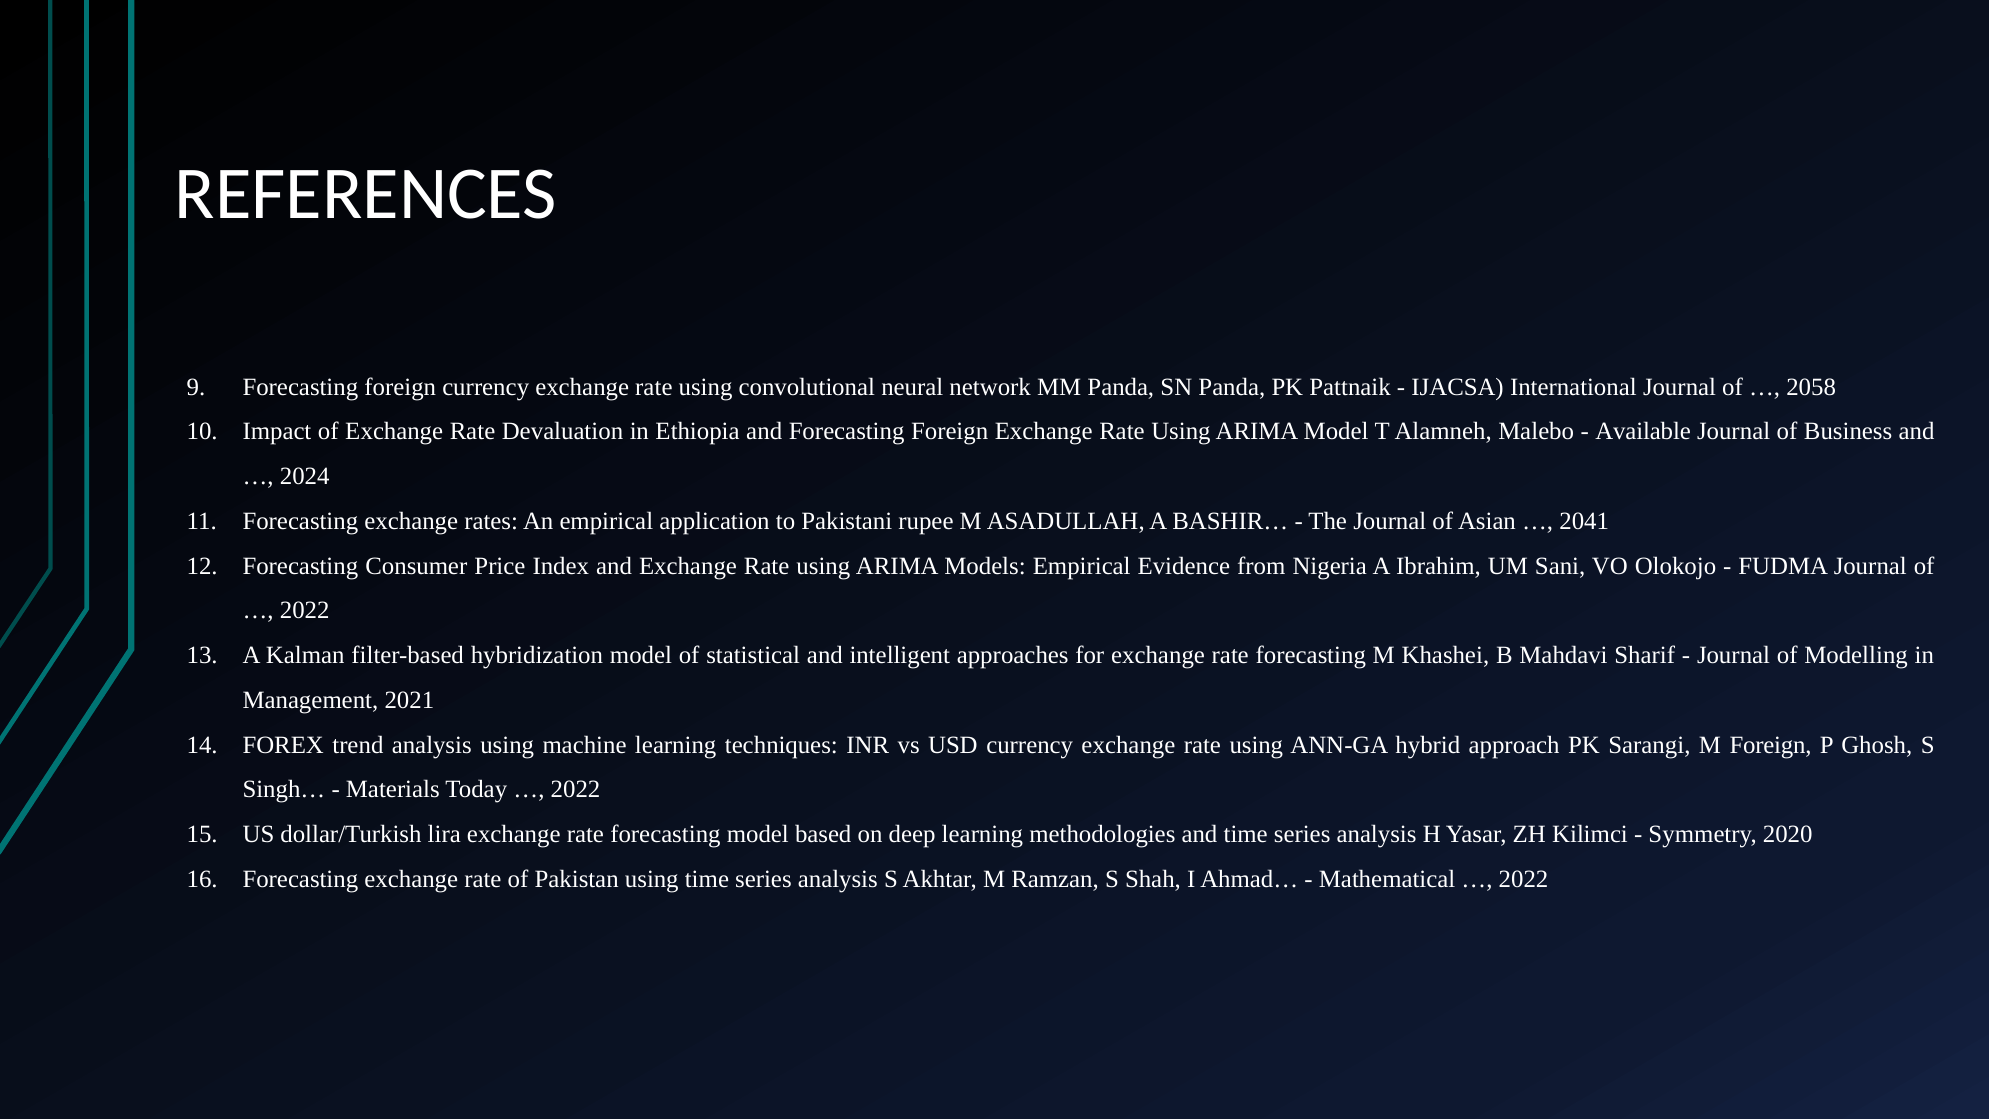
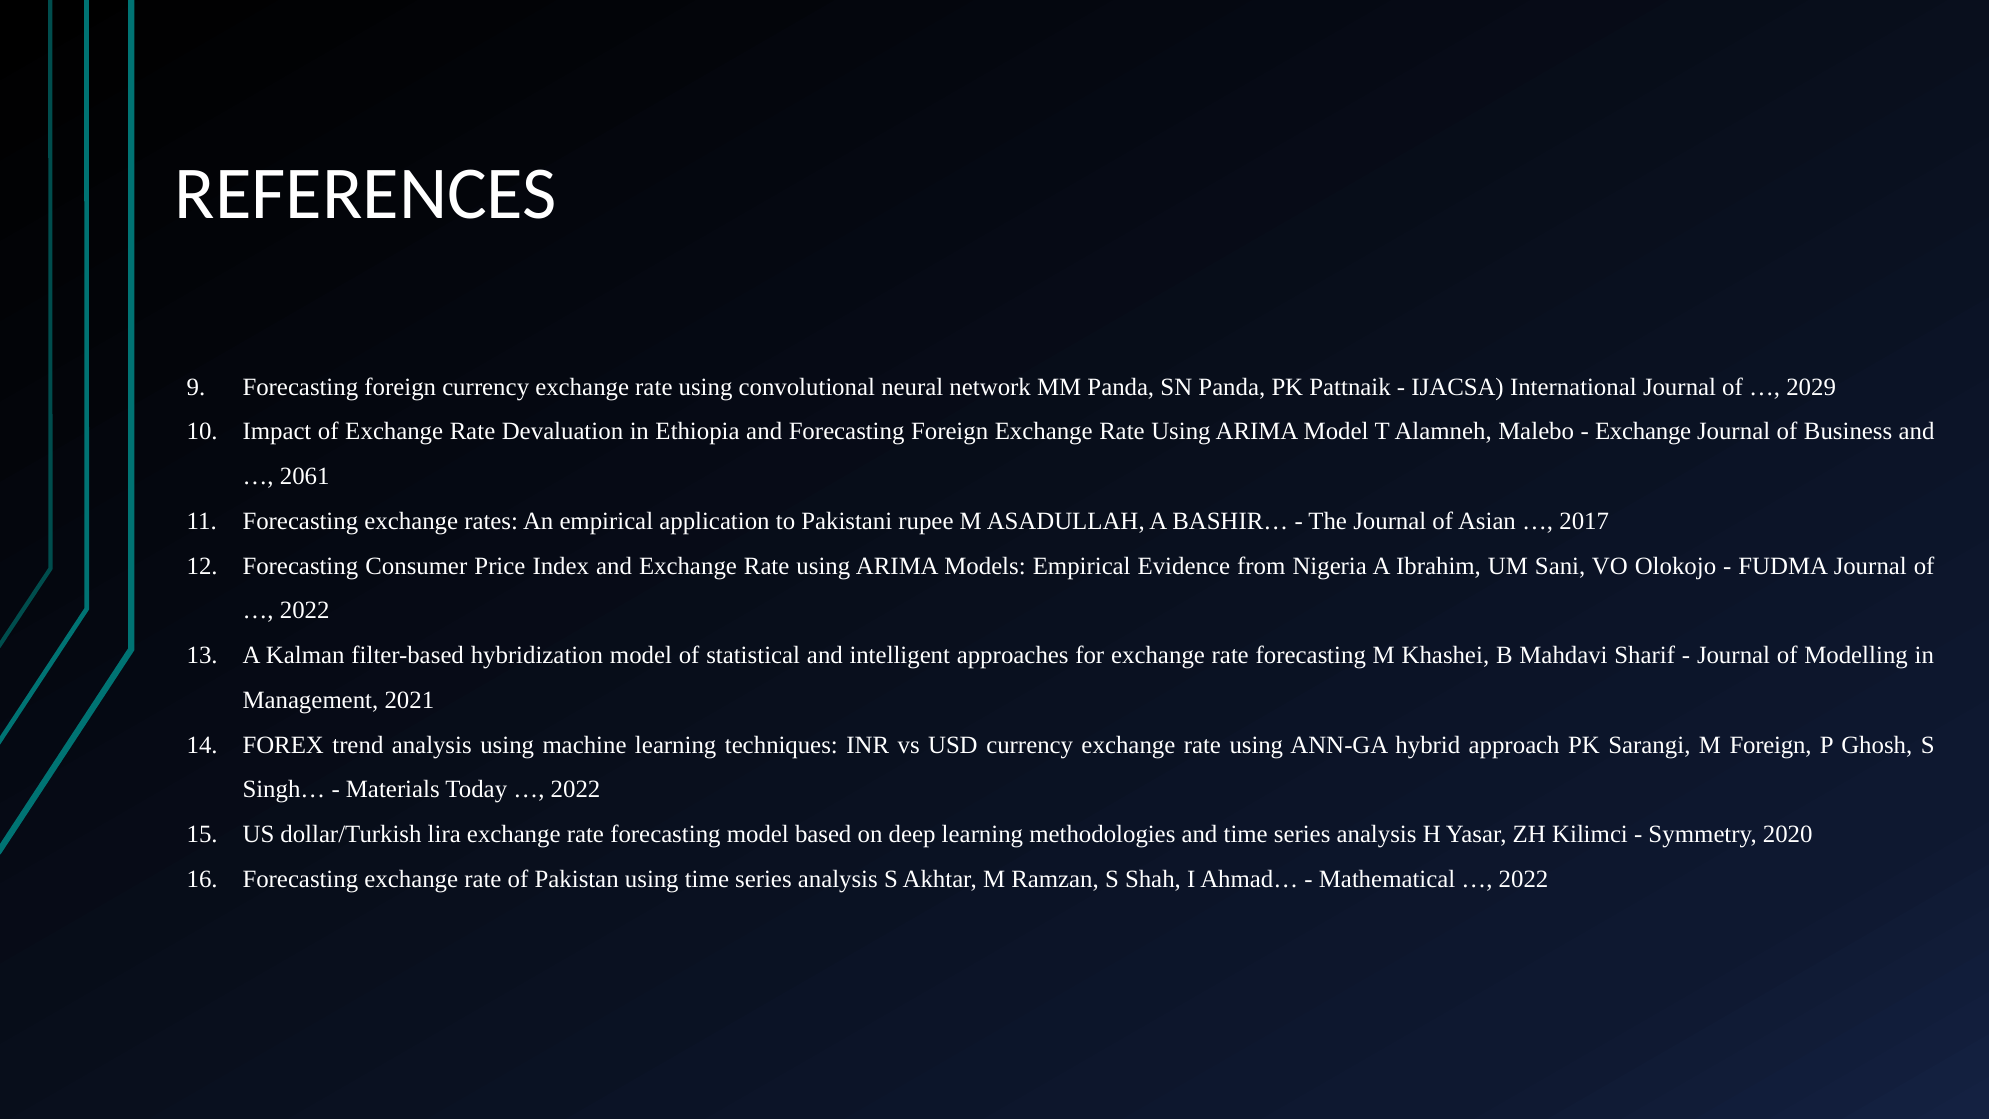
2058: 2058 -> 2029 (1811, 387)
Available: Available -> Exchange (1643, 432)
2024: 2024 -> 2061 (305, 477)
2041: 2041 -> 2017 (1584, 521)
